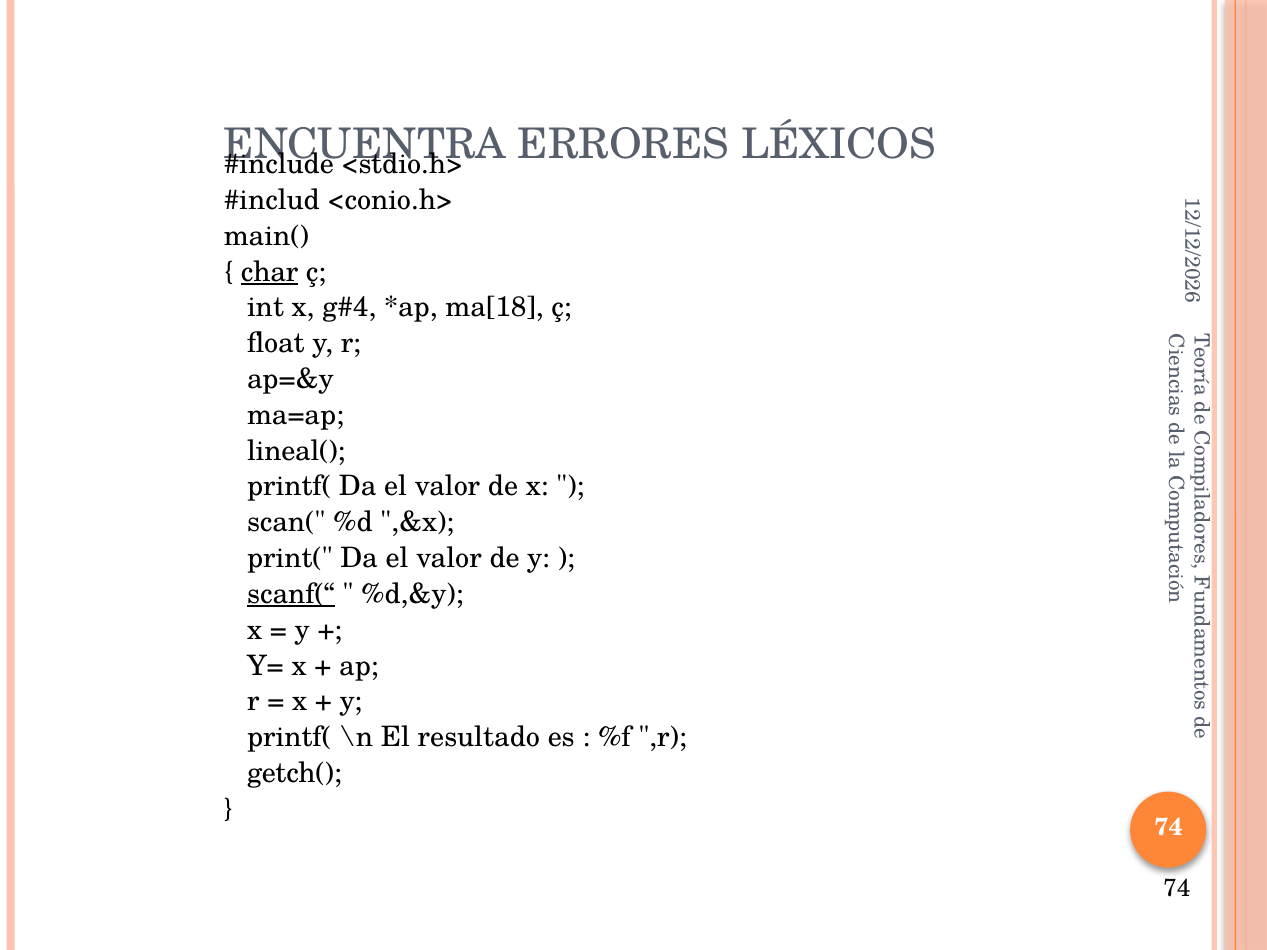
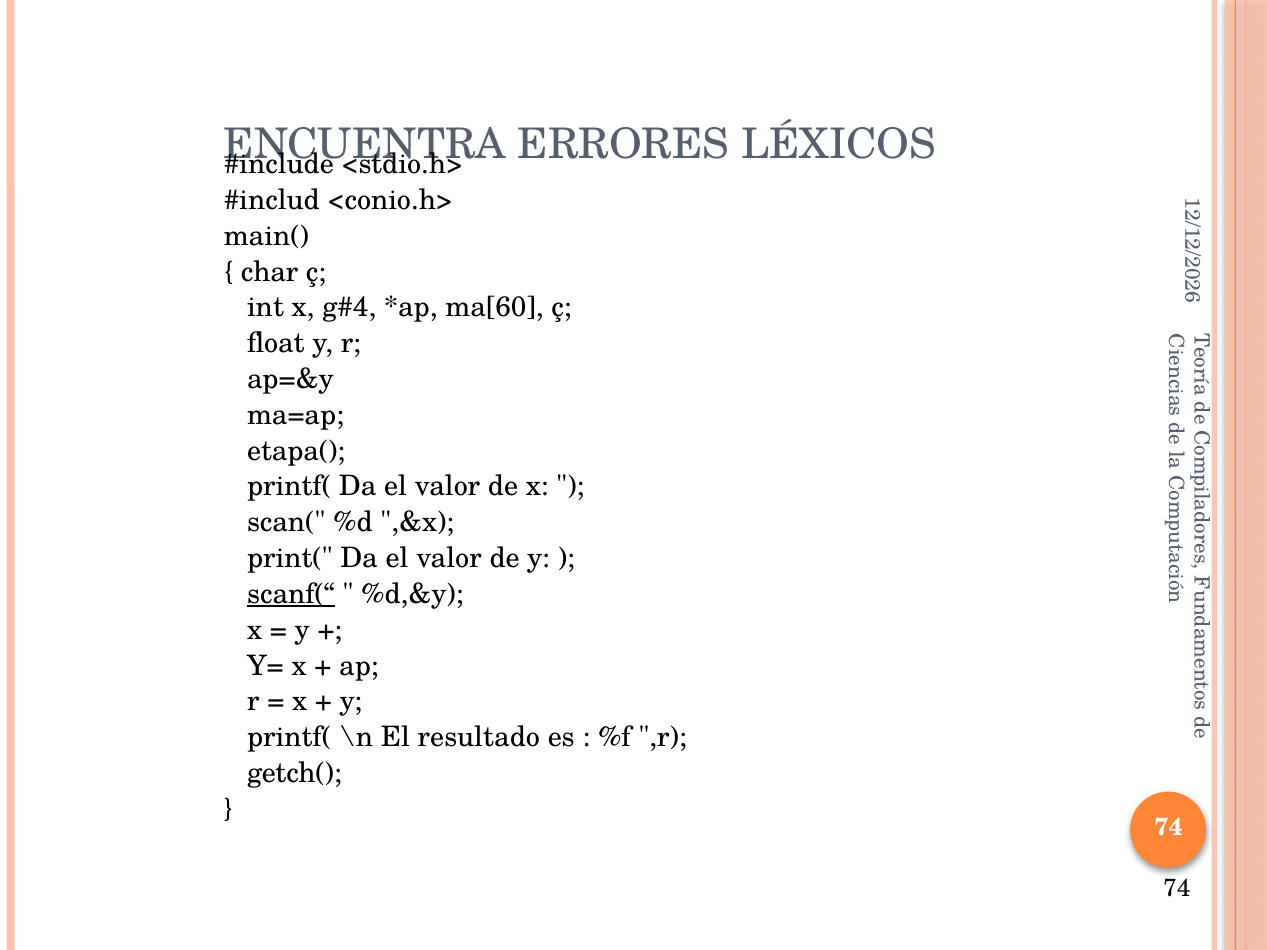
char underline: present -> none (270, 272)
ma[18: ma[18 -> ma[60 (495, 308)
lineal(: lineal( -> etapa( (296, 451)
